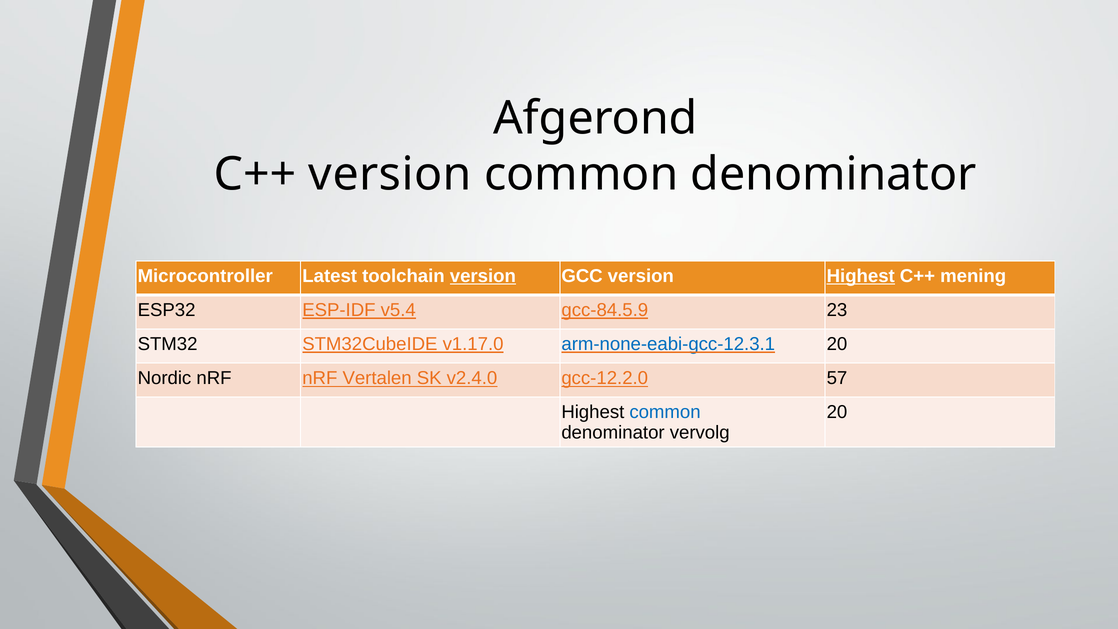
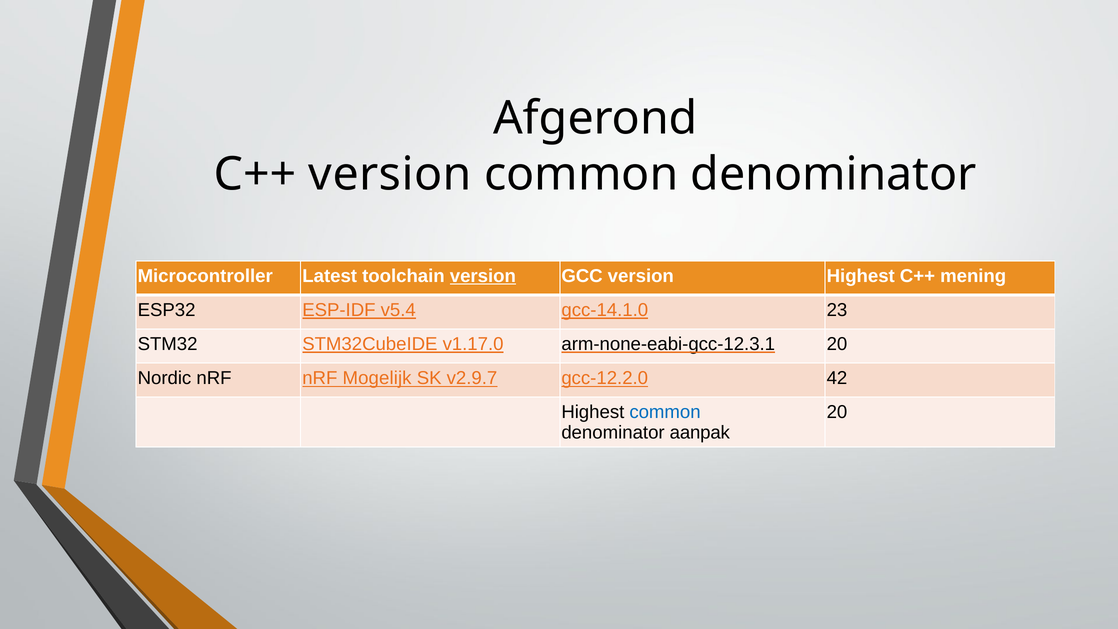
Highest underline: present -> none (861, 276)
gcc-84.5.9: gcc-84.5.9 -> gcc-14.1.0 (605, 310)
arm-none-eabi-gcc-12.3.1 colour: blue -> black (668, 344)
Vertalen: Vertalen -> Mogelijk (377, 378)
v2.4.0: v2.4.0 -> v2.9.7 (472, 378)
57: 57 -> 42 (837, 378)
vervolg: vervolg -> aanpak (700, 433)
